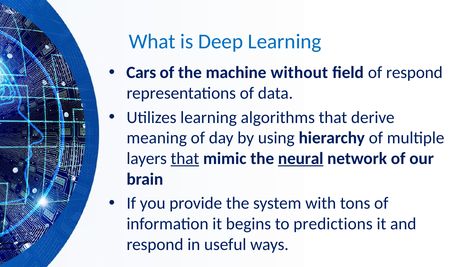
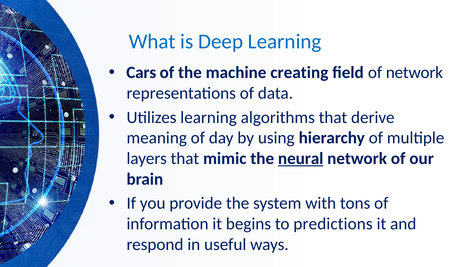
without: without -> creating (299, 73)
of respond: respond -> network (414, 73)
that underline: present -> none (185, 158)
